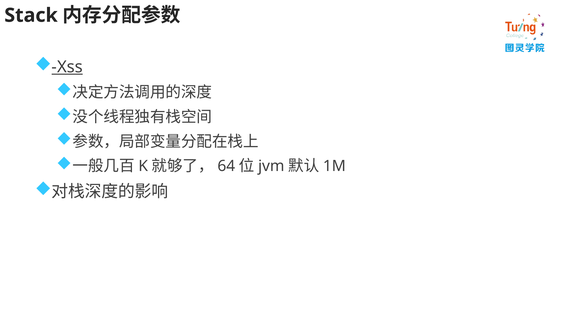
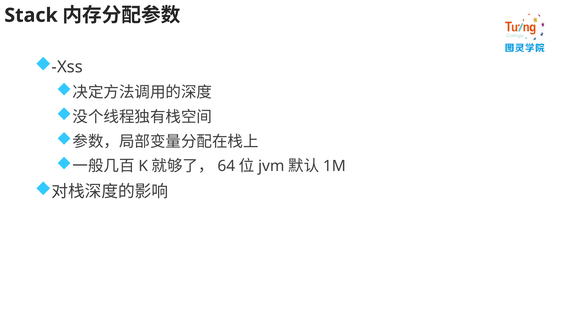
Xss underline: present -> none (67, 67)
